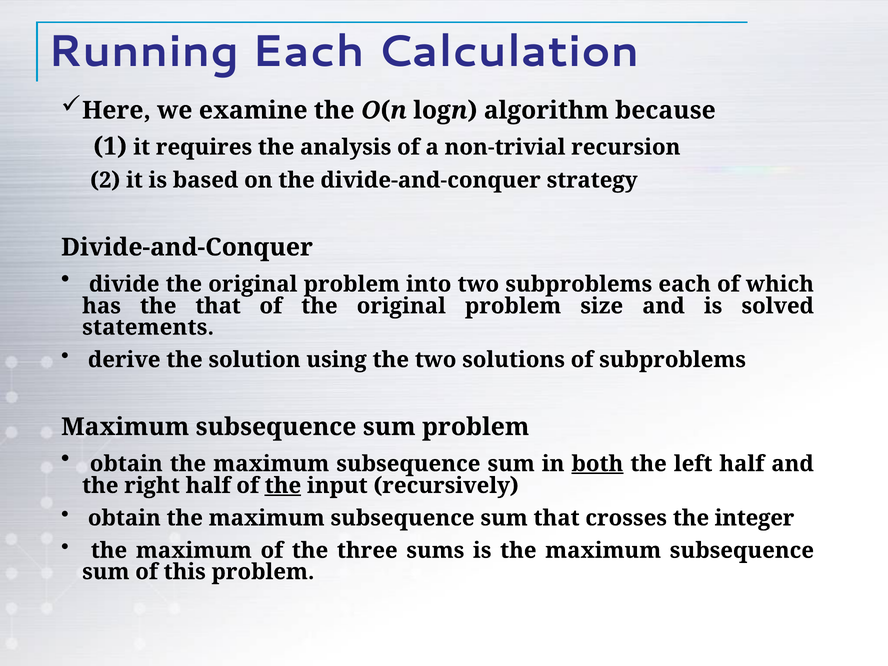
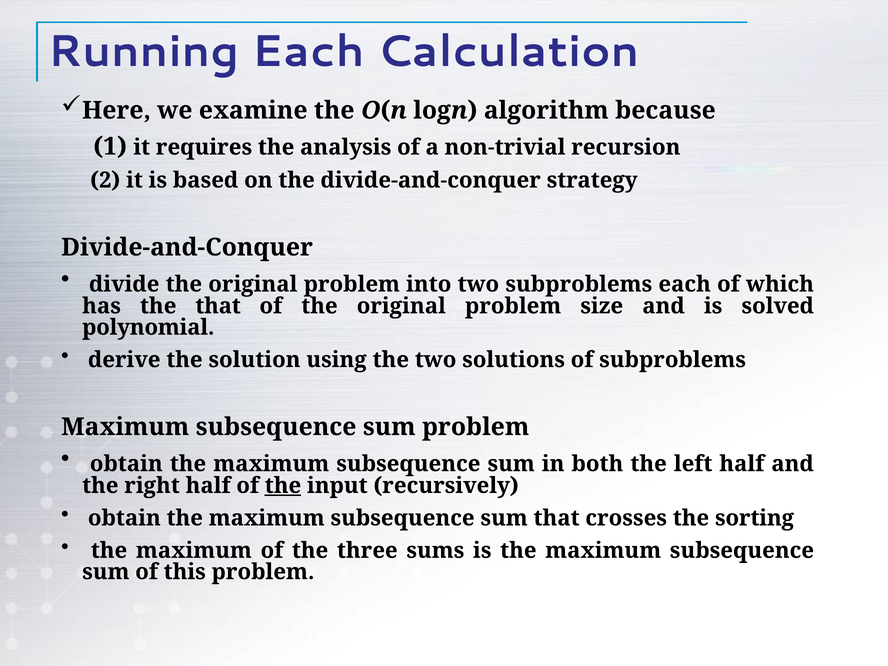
statements: statements -> polynomial (148, 327)
both underline: present -> none (597, 464)
integer: integer -> sorting (754, 518)
